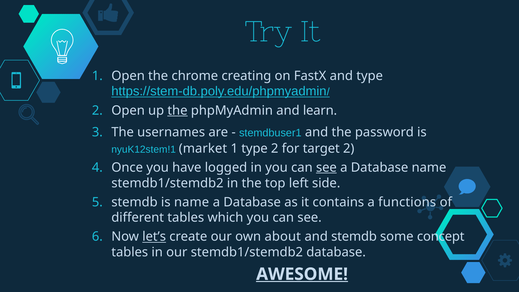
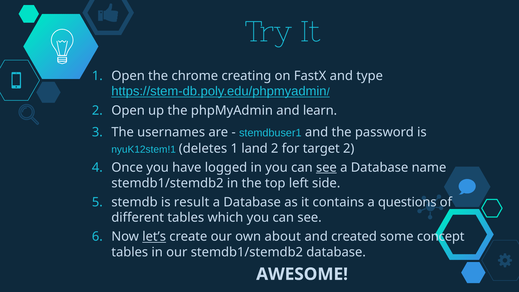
the underline: present -> none (177, 110)
market: market -> deletes (203, 148)
1 type: type -> land (255, 148)
is name: name -> result (192, 202)
functions: functions -> questions (407, 202)
and stemdb: stemdb -> created (354, 237)
AWESOME underline: present -> none (302, 274)
